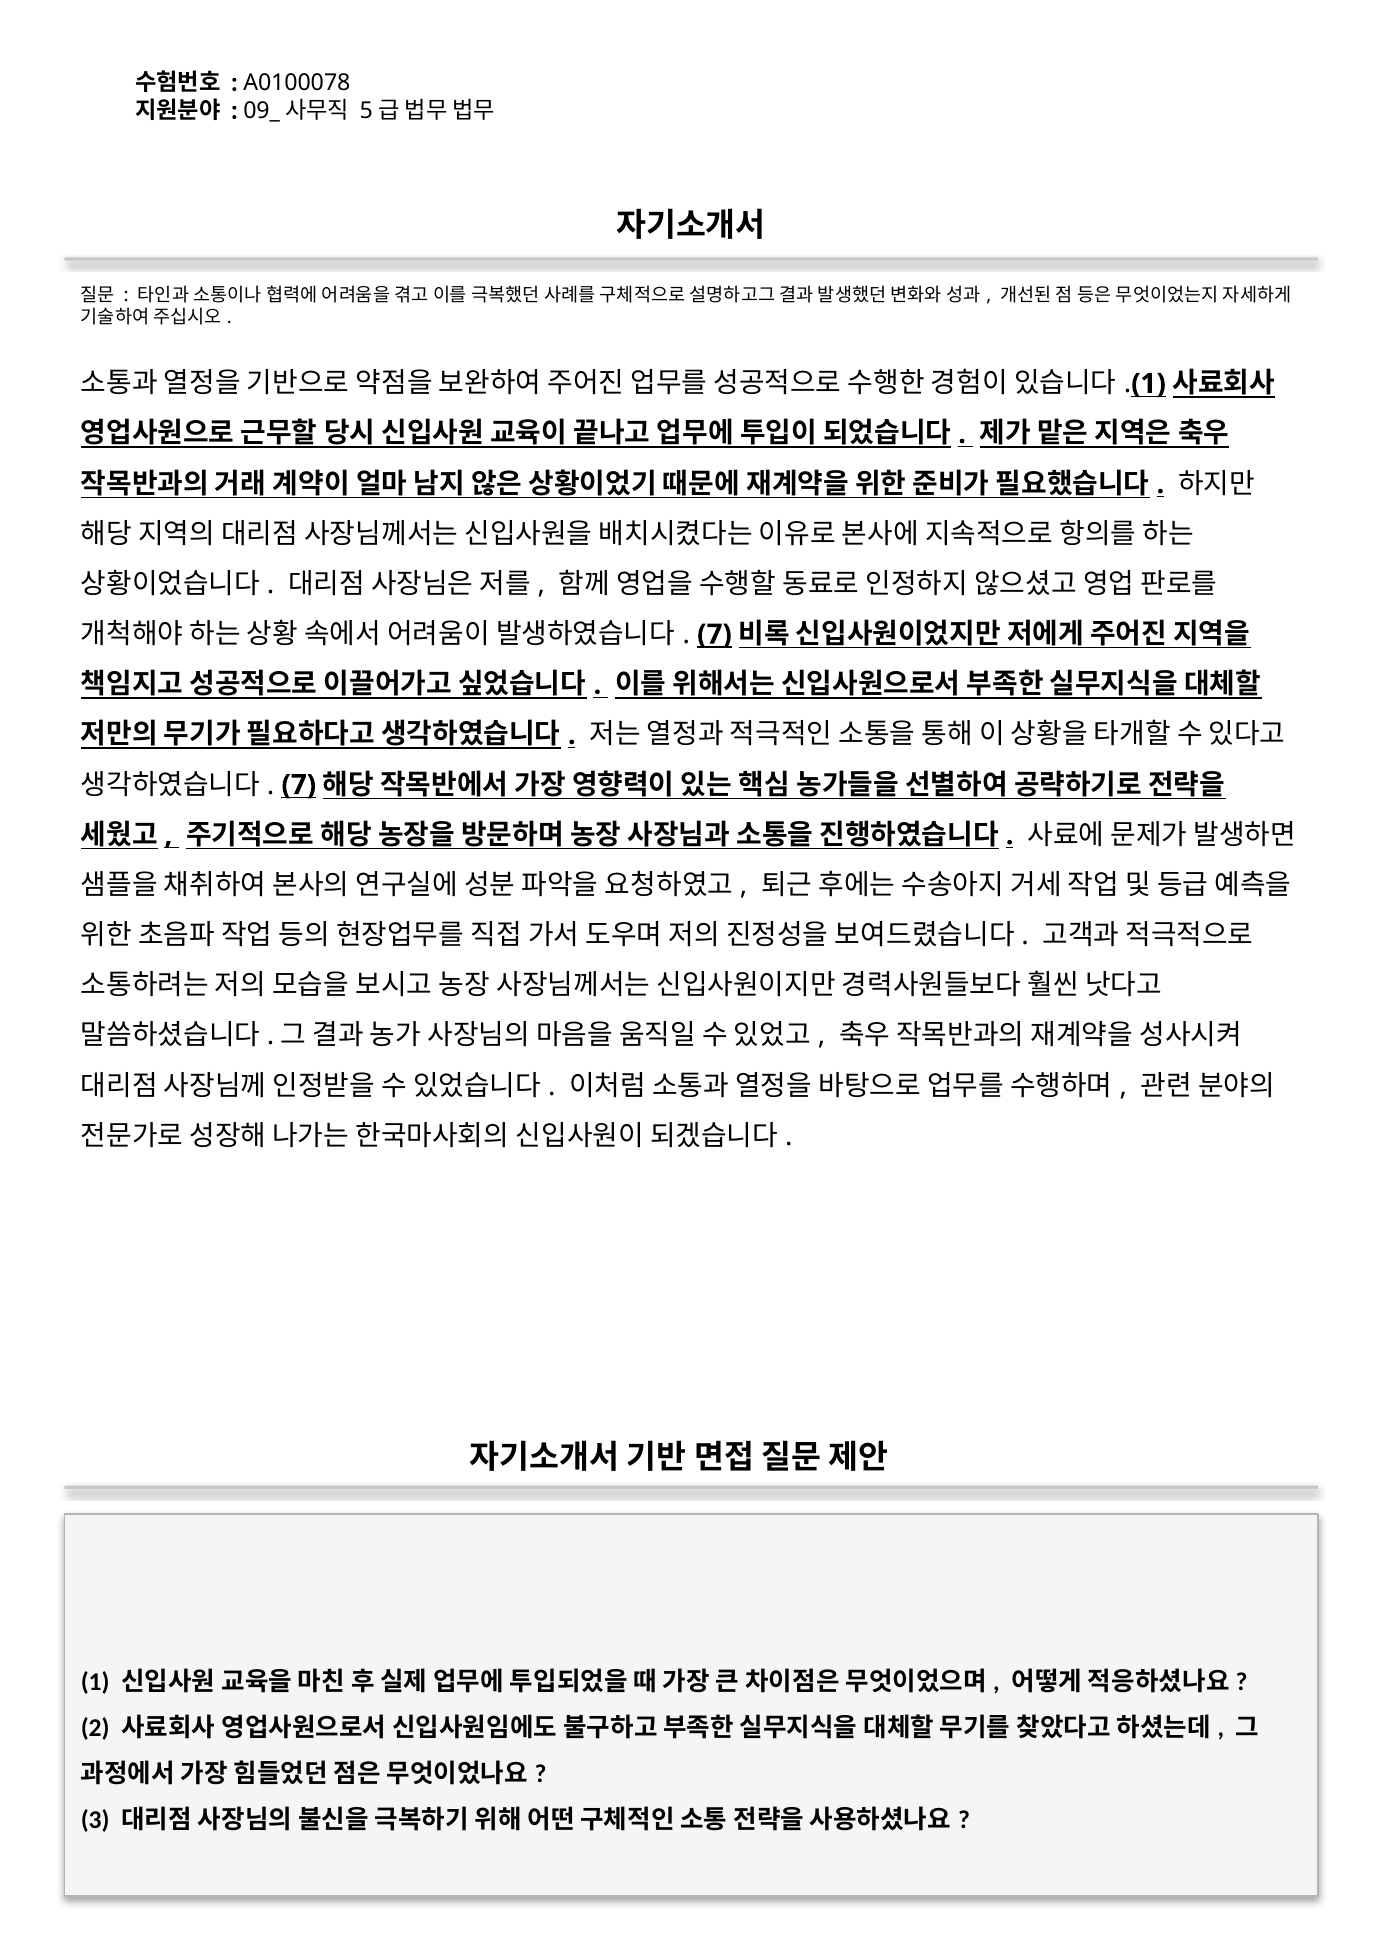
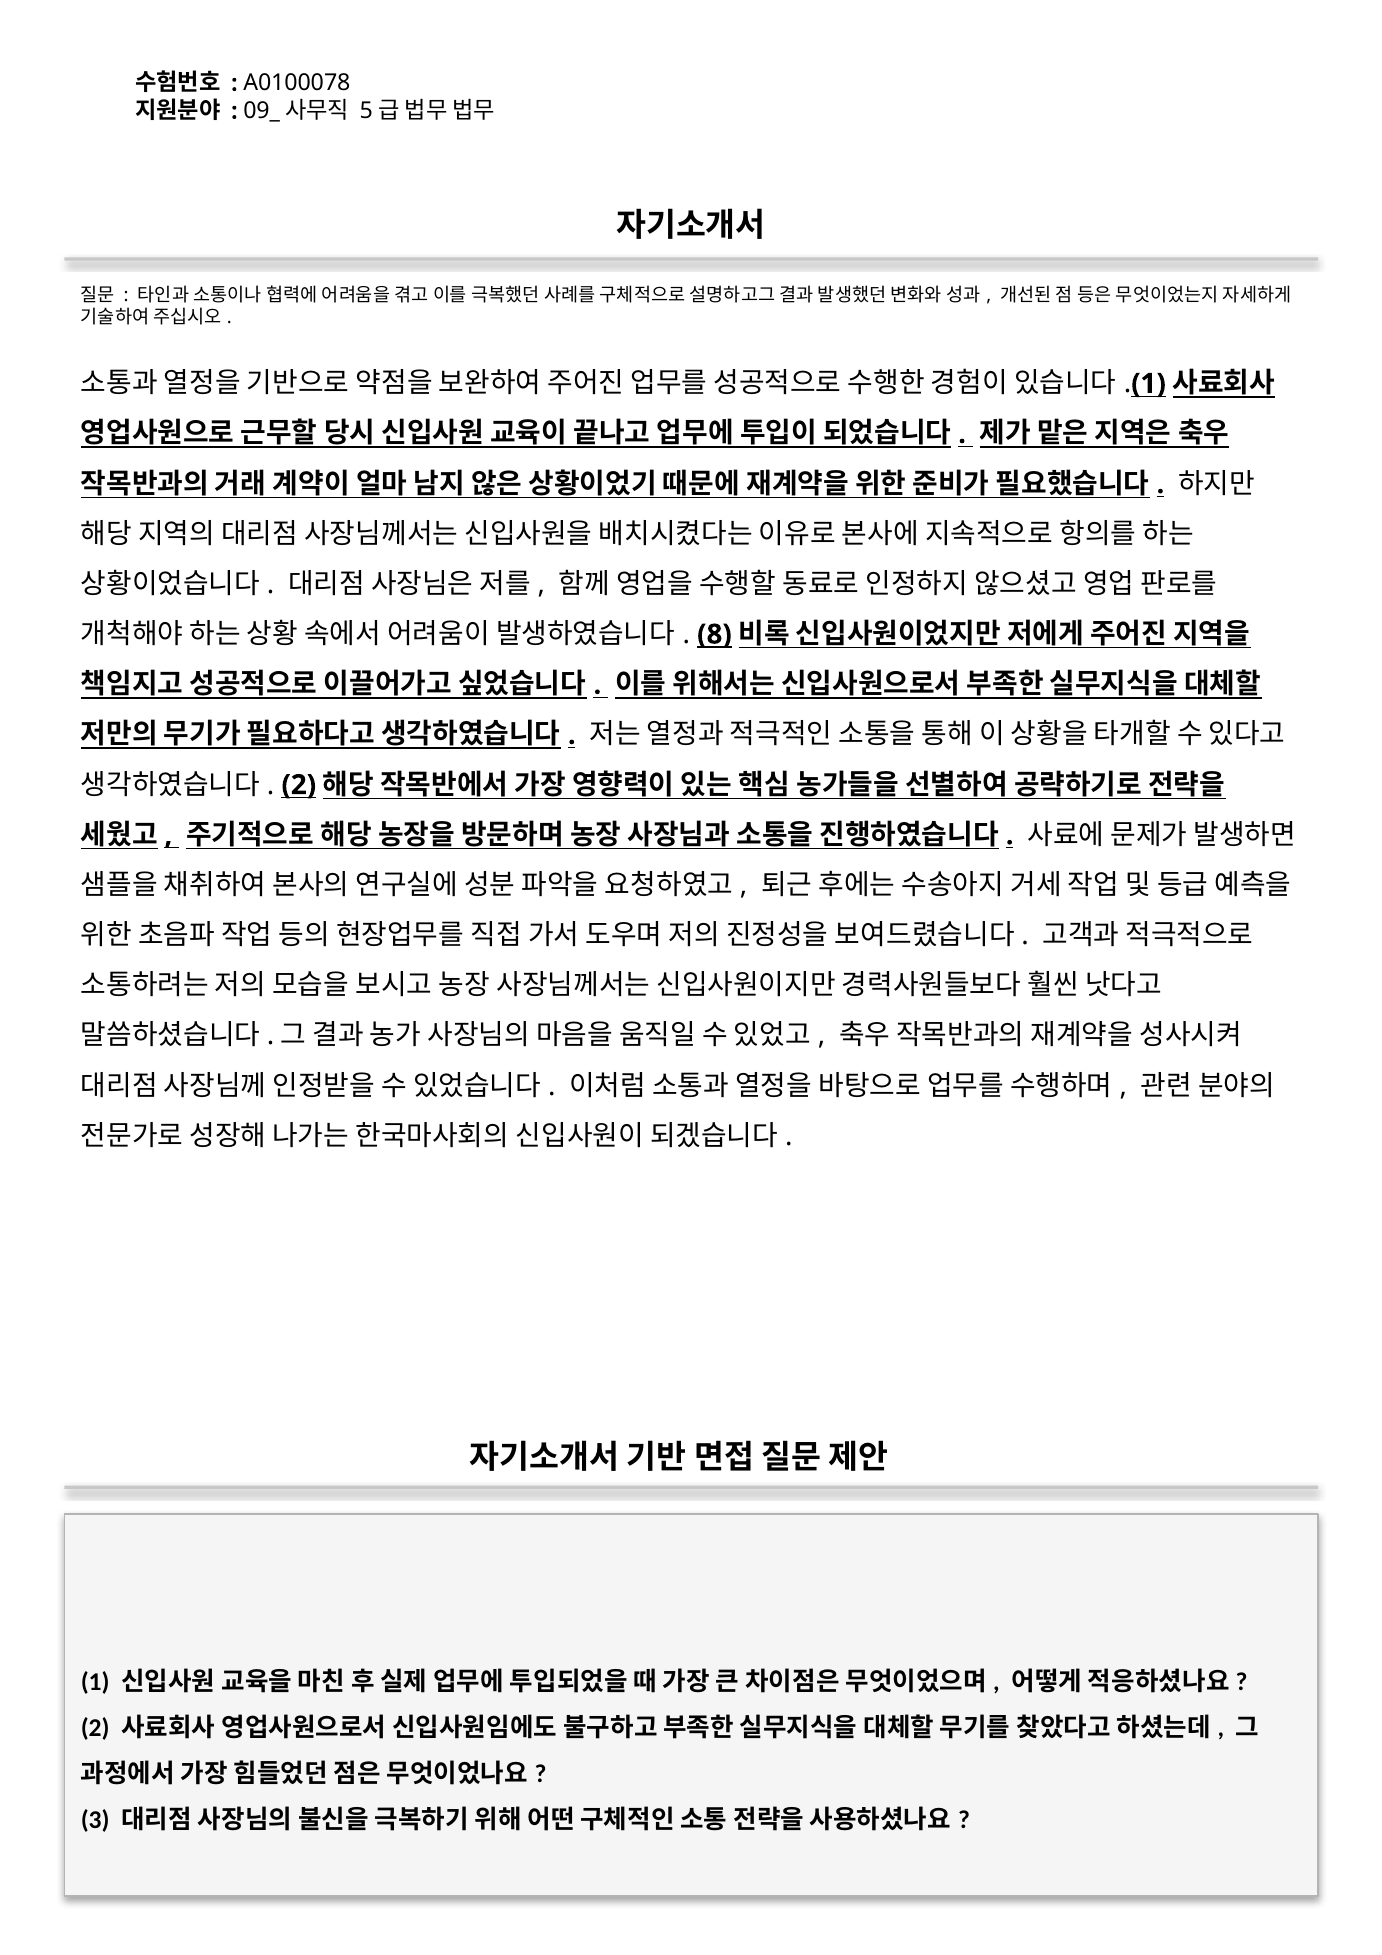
7: 7 -> 8 (714, 634)
7: 7 -> 2 (299, 785)
